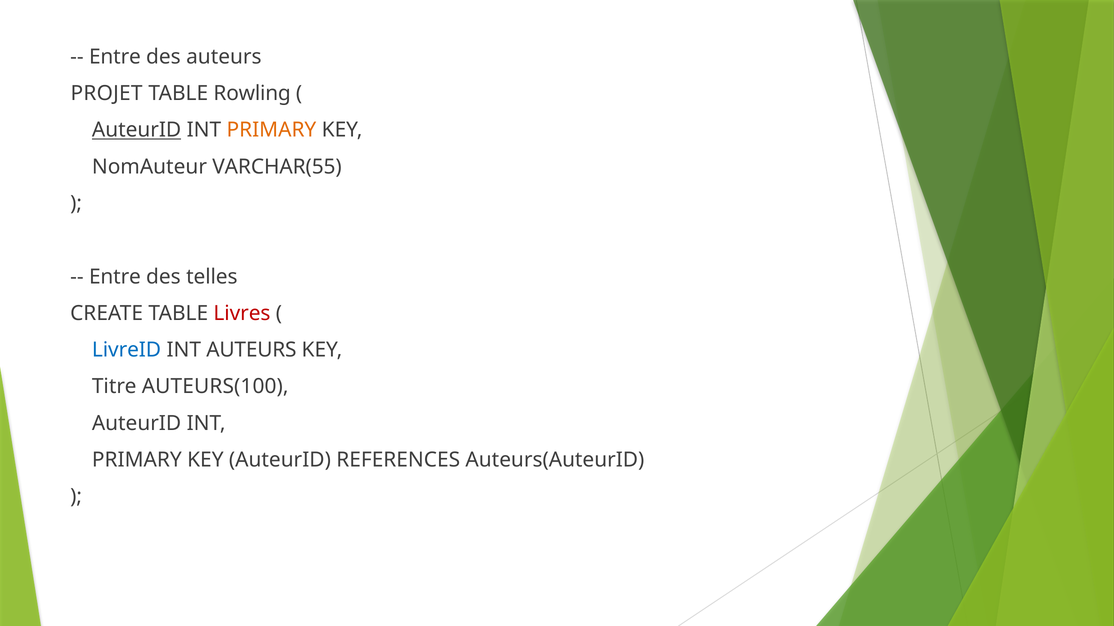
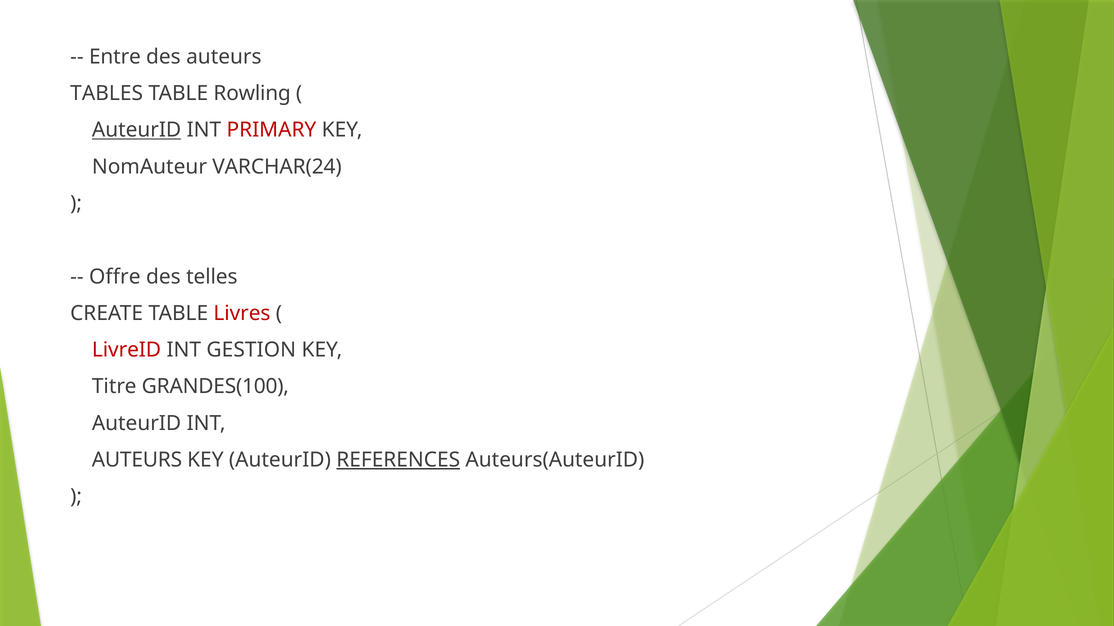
PROJET: PROJET -> TABLES (107, 94)
PRIMARY colour: orange -> red (271, 130)
VARCHAR(55: VARCHAR(55 -> VARCHAR(24 (277, 167)
Entre: Entre -> Offre (115, 277)
LivreID colour: blue -> red (127, 350)
INT AUTEURS: AUTEURS -> GESTION (251, 350)
AUTEURS(100: AUTEURS(100 -> GRANDES(100 (215, 387)
PRIMARY: PRIMARY -> AUTEURS (137, 460)
REFERENCES underline: none -> present (398, 460)
